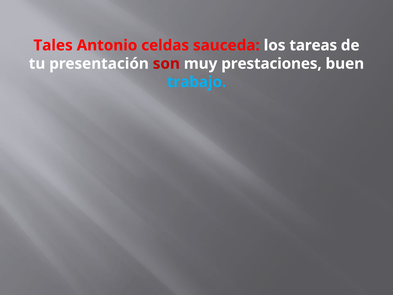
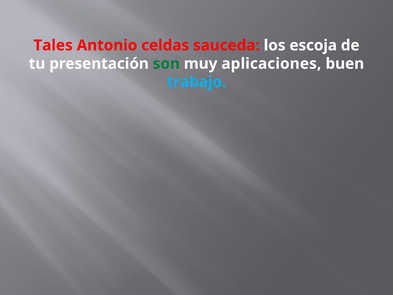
tareas: tareas -> escoja (313, 45)
son colour: red -> green (166, 64)
prestaciones: prestaciones -> aplicaciones (271, 64)
